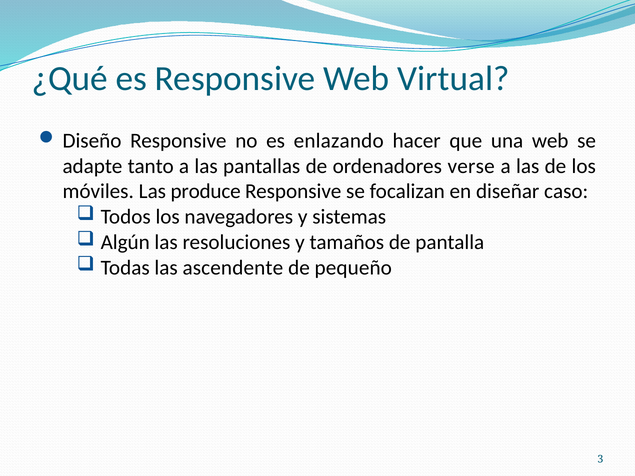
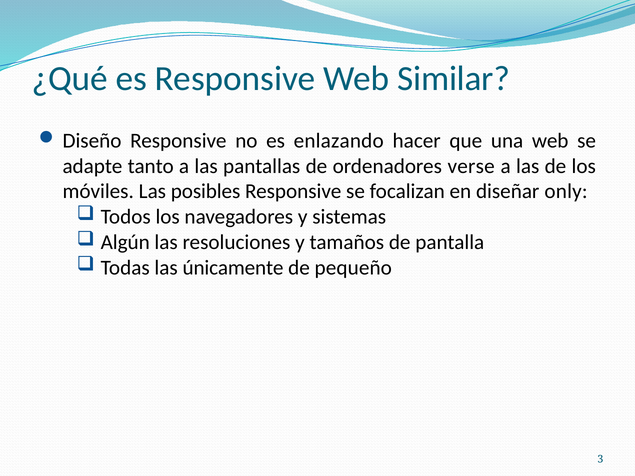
Virtual: Virtual -> Similar (454, 79)
produce: produce -> posibles (206, 192)
caso: caso -> only (566, 192)
ascendente: ascendente -> únicamente (233, 268)
